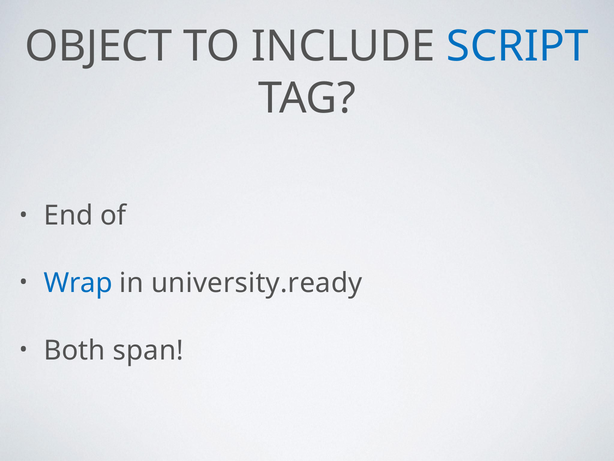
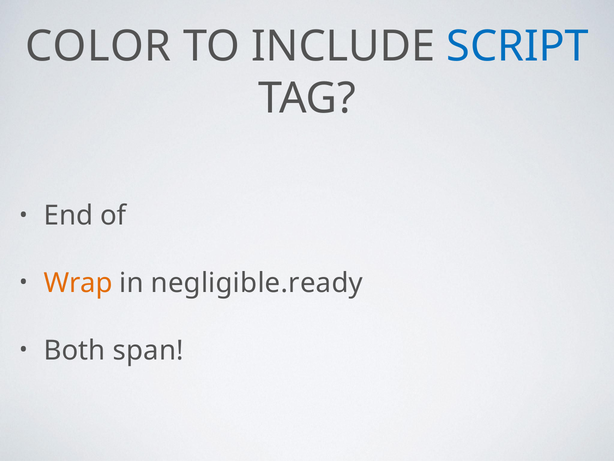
OBJECT: OBJECT -> COLOR (98, 47)
Wrap colour: blue -> orange (78, 283)
university.ready: university.ready -> negligible.ready (257, 283)
